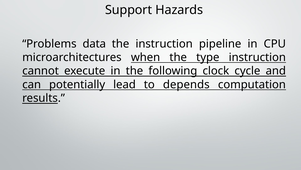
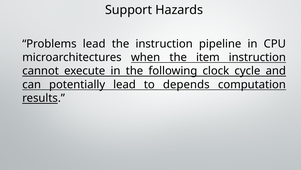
Problems data: data -> lead (94, 44)
type: type -> item (208, 57)
